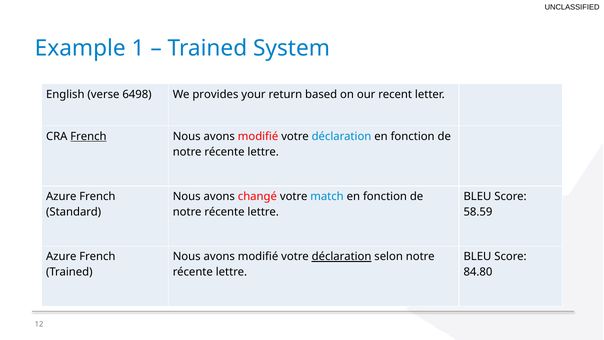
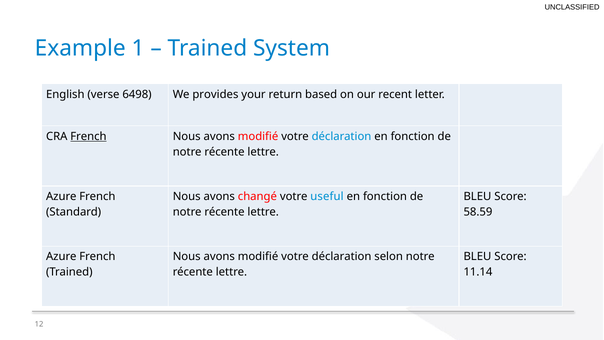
match: match -> useful (327, 196)
déclaration underline: present -> none (342, 257)
84.80: 84.80 -> 11.14 (478, 272)
